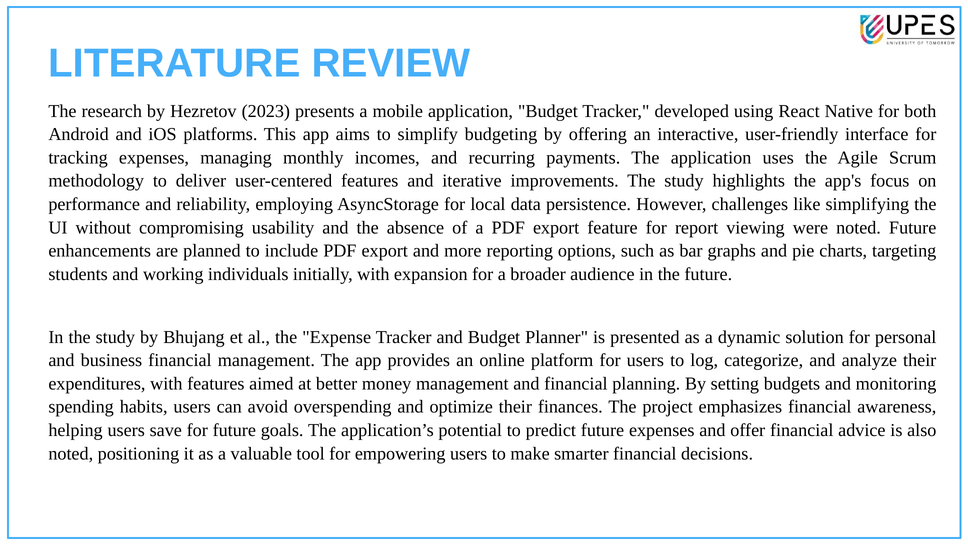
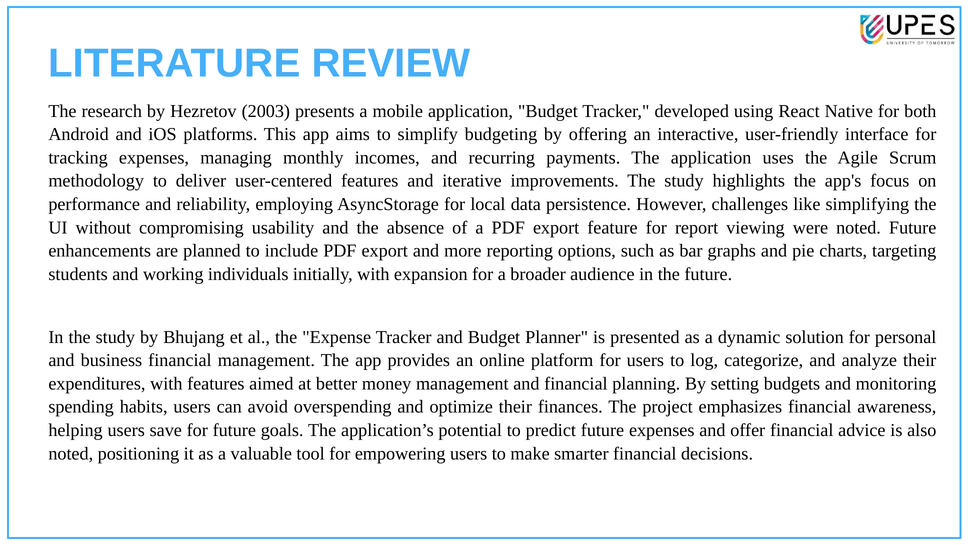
2023: 2023 -> 2003 (266, 111)
